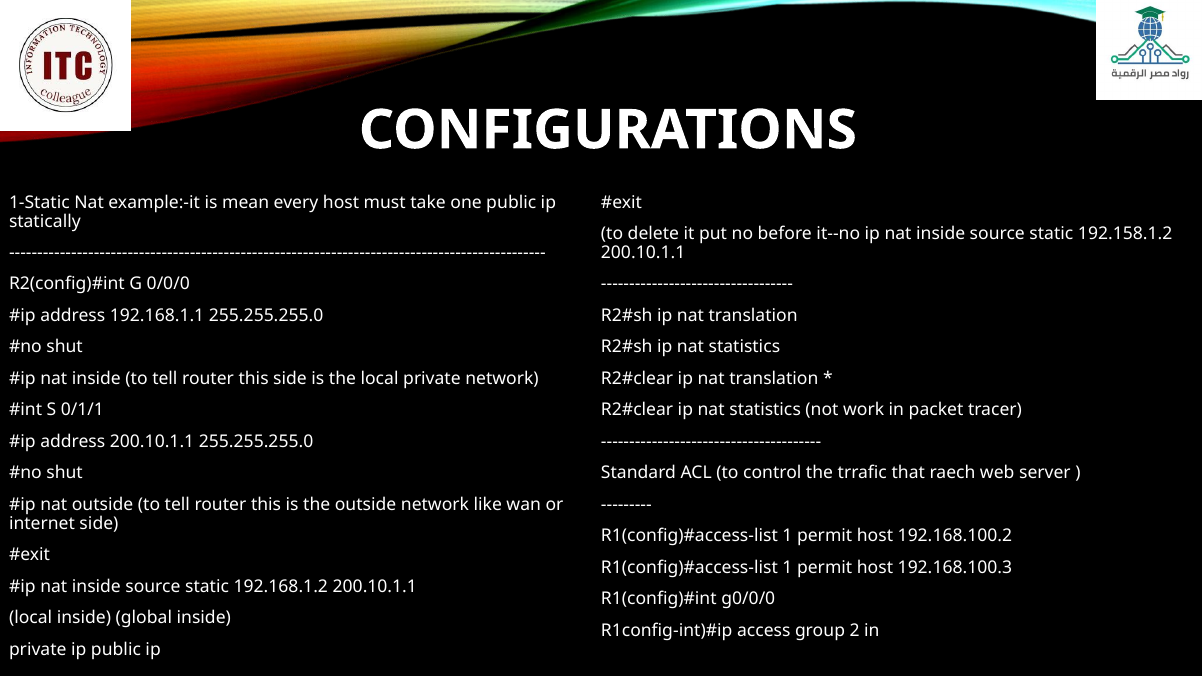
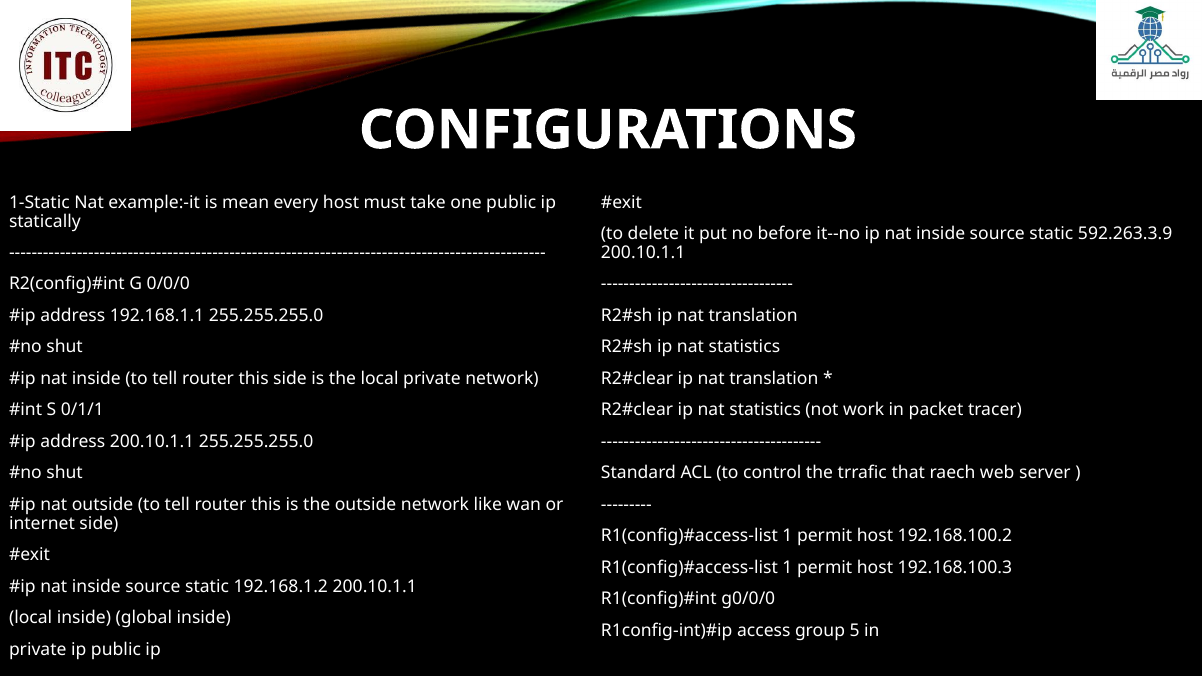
192.158.1.2: 192.158.1.2 -> 592.263.3.9 (1125, 234)
2: 2 -> 5 (855, 631)
